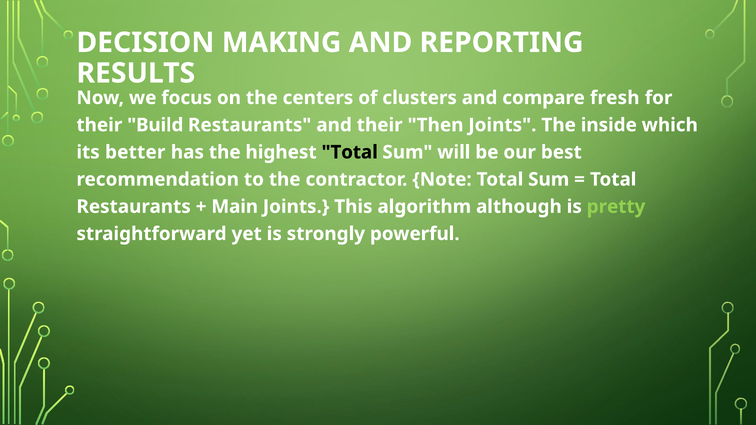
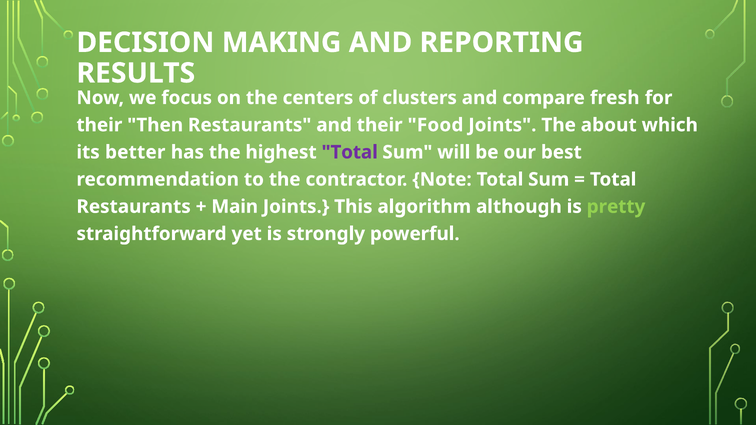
Build: Build -> Then (155, 125)
Then: Then -> Food (435, 125)
inside: inside -> about (609, 125)
Total colour: black -> purple (350, 152)
